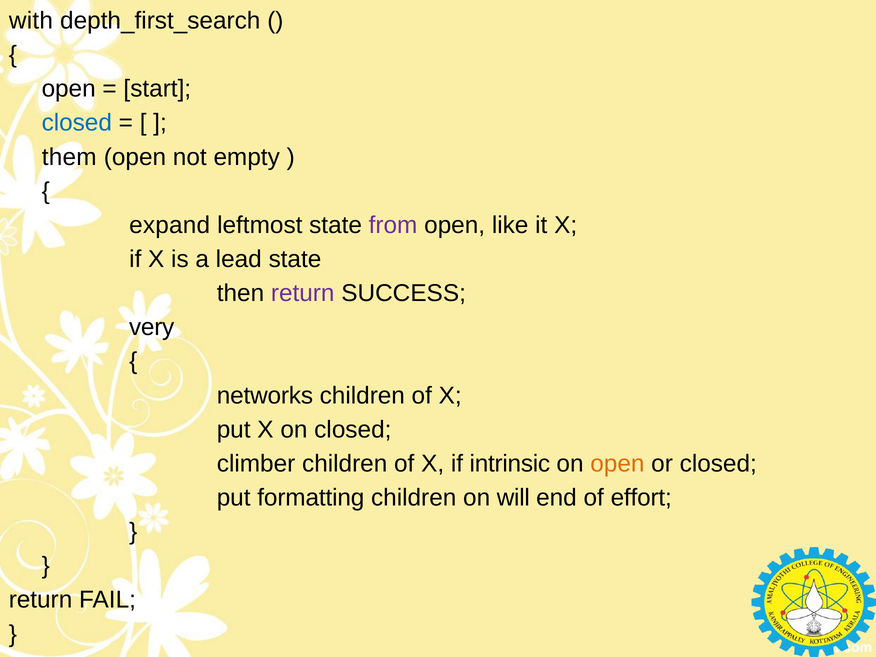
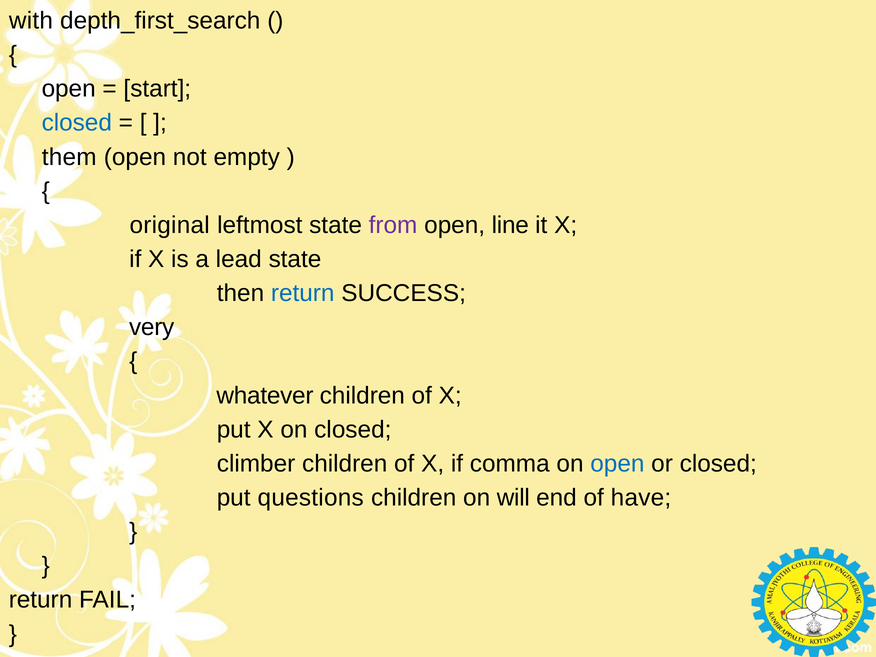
expand: expand -> original (170, 225)
like: like -> line (510, 225)
return colour: purple -> blue (303, 293)
networks: networks -> whatever (265, 396)
intrinsic: intrinsic -> comma (510, 464)
open colour: orange -> blue (617, 464)
formatting: formatting -> questions (311, 498)
effort: effort -> have (641, 498)
